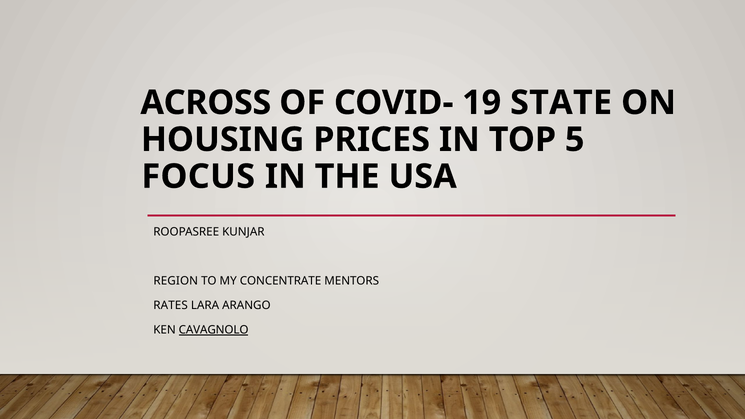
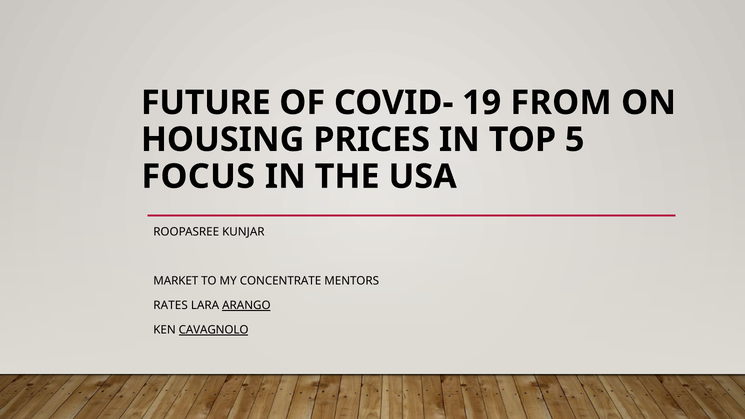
ACROSS: ACROSS -> FUTURE (206, 103)
STATE: STATE -> FROM (561, 103)
REGION: REGION -> MARKET (176, 281)
ARANGO underline: none -> present (246, 306)
